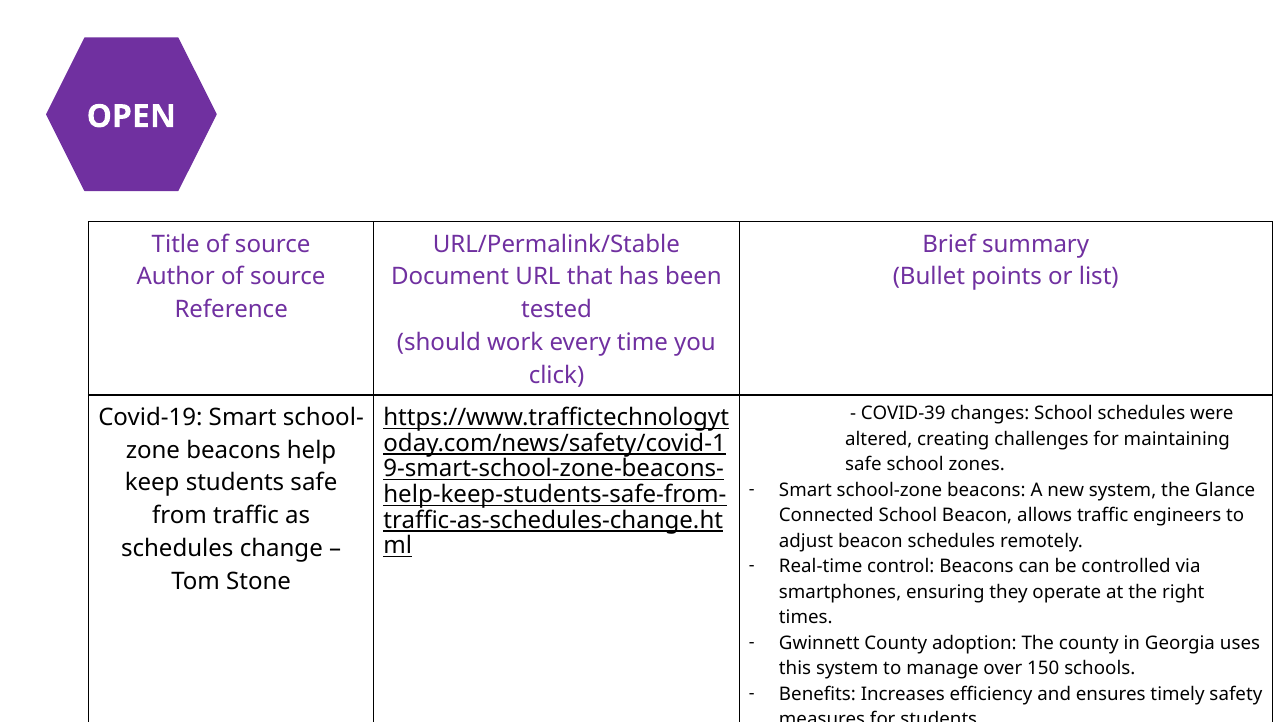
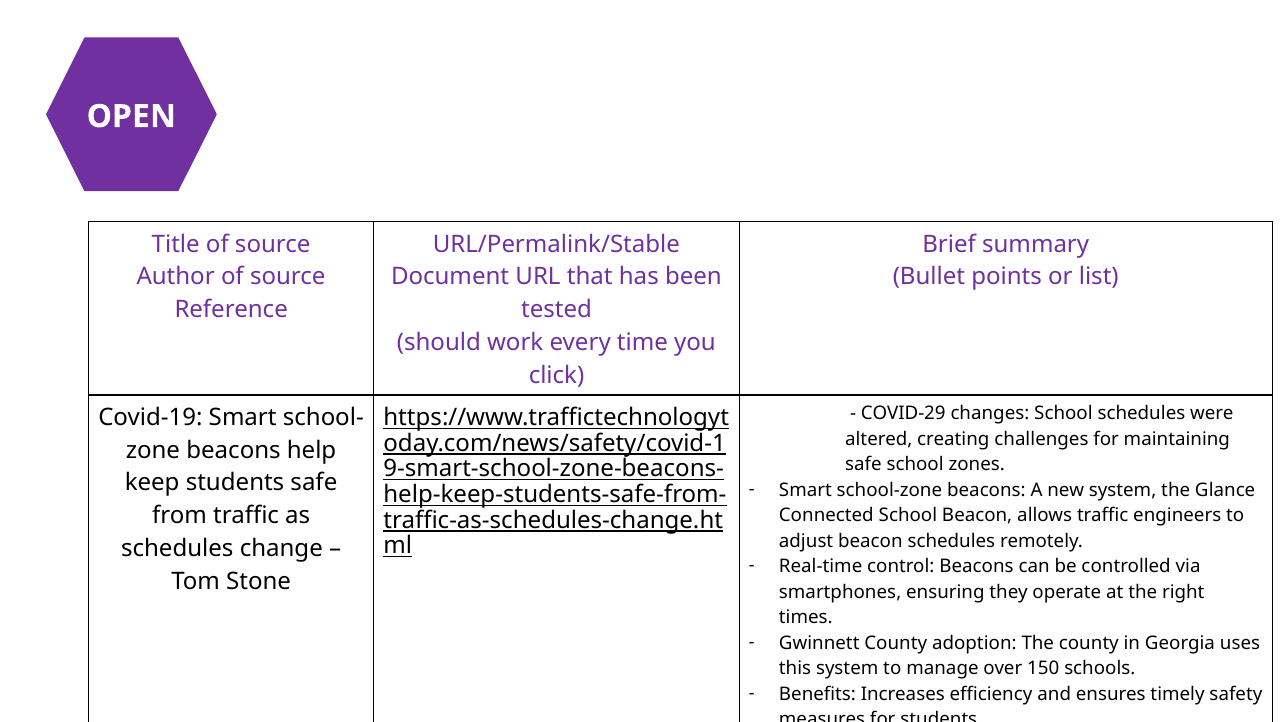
COVID-39: COVID-39 -> COVID-29 (903, 414)
